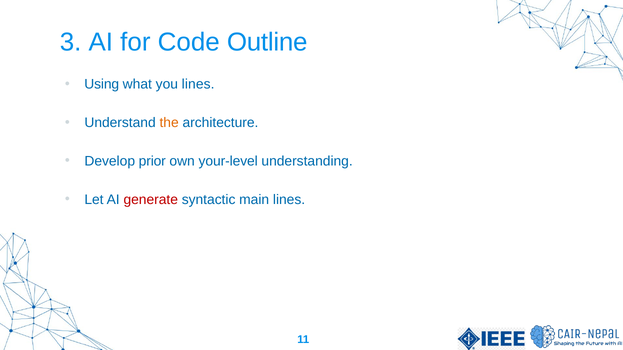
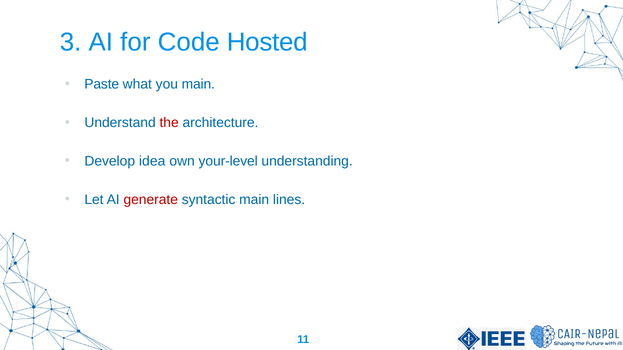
Outline: Outline -> Hosted (267, 42)
Using: Using -> Paste (102, 85)
you lines: lines -> main (198, 85)
the colour: orange -> red (169, 123)
prior: prior -> idea (152, 161)
